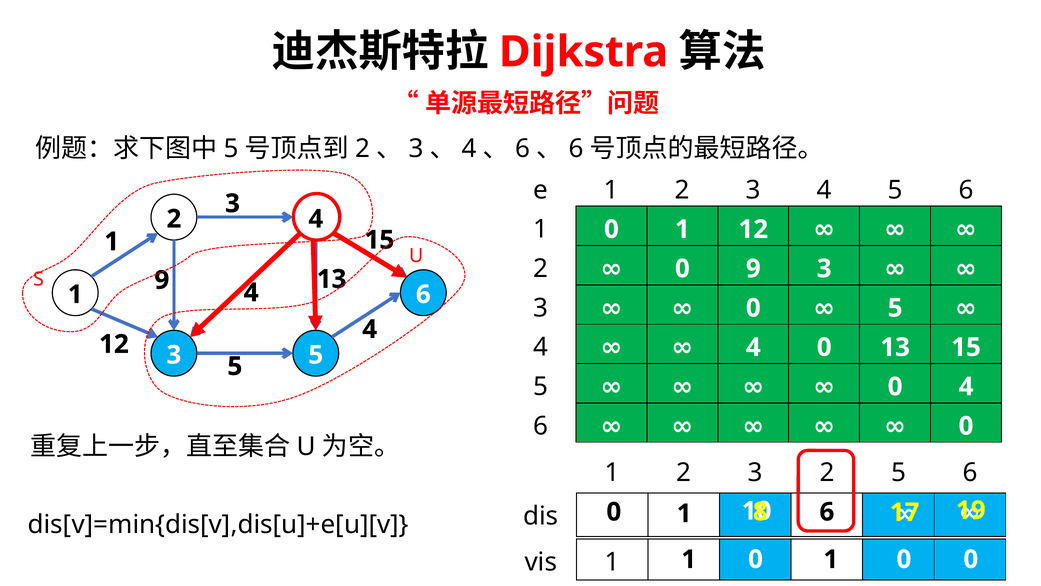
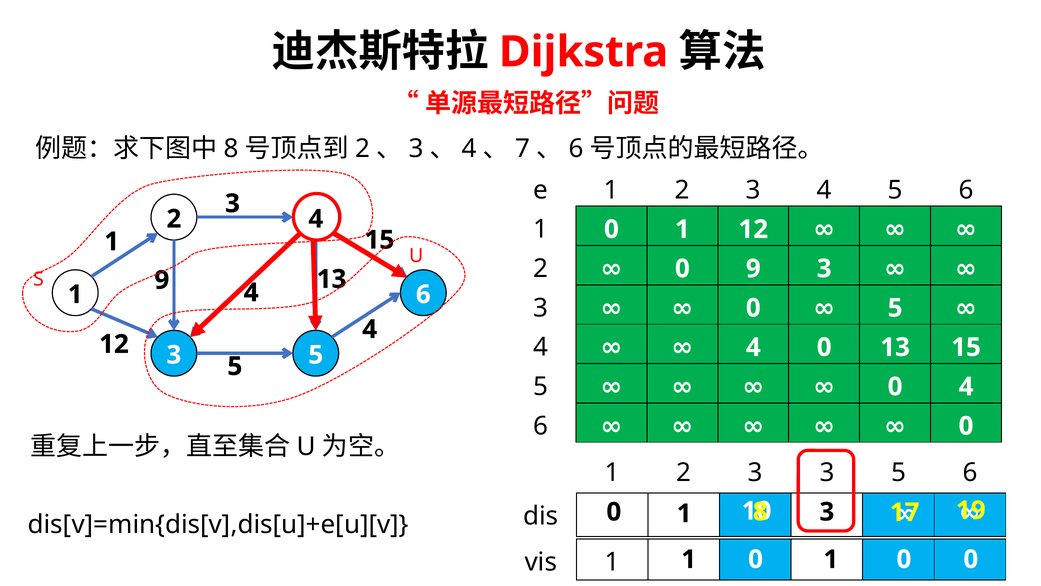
5: 5 -> 8 (231, 149)
6: 6 -> 7 (523, 149)
3 2: 2 -> 3 (827, 472)
6: 6 -> 3 (827, 512)
